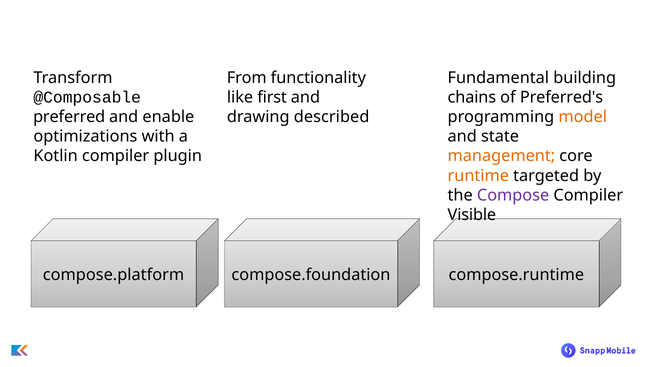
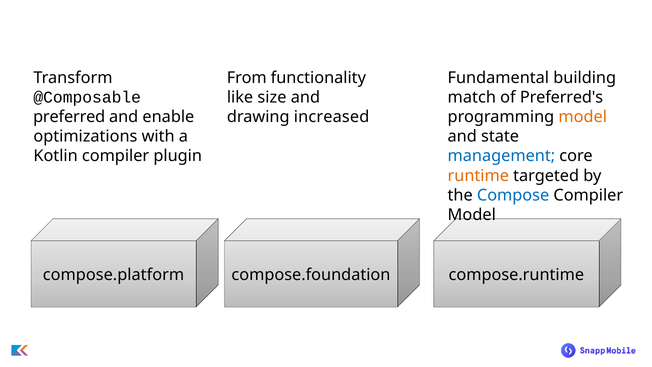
first: first -> size (272, 97)
chains: chains -> match (472, 97)
described: described -> increased (332, 117)
management colour: orange -> blue (501, 156)
Compose colour: purple -> blue (513, 195)
Visible: Visible -> Model (472, 215)
